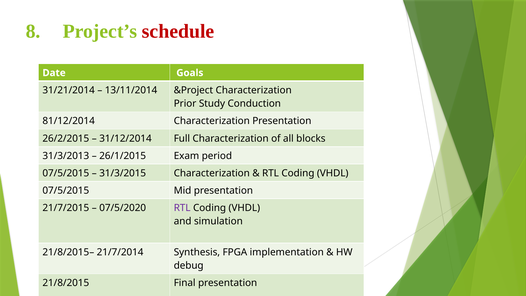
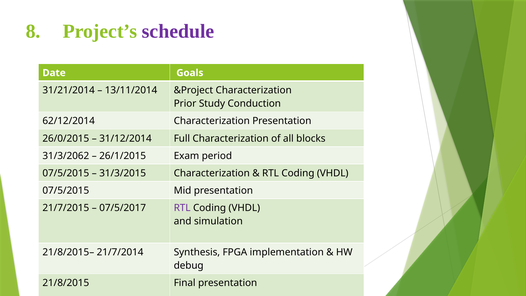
schedule colour: red -> purple (178, 31)
81/12/2014: 81/12/2014 -> 62/12/2014 (69, 121)
26/2/2015: 26/2/2015 -> 26/0/2015 (66, 138)
31/3/2013: 31/3/2013 -> 31/3/2062 (66, 156)
07/5/2020: 07/5/2020 -> 07/5/2017 (123, 208)
